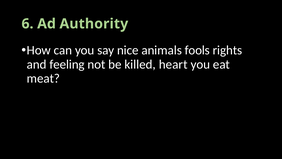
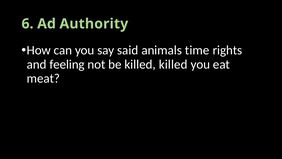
nice: nice -> said (128, 50)
fools: fools -> time (197, 50)
killed heart: heart -> killed (173, 64)
